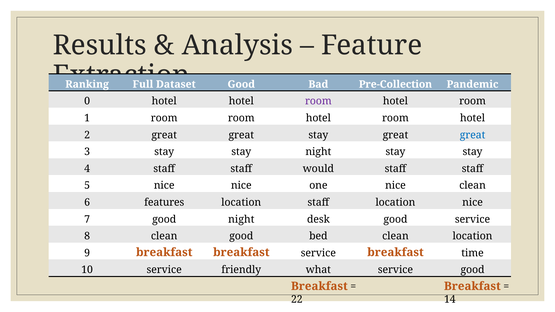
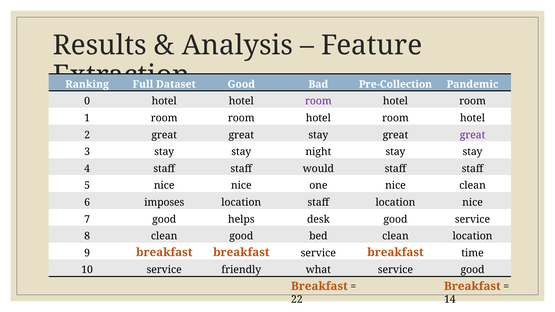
great colour: blue -> purple (473, 135)
features: features -> imposes (164, 203)
good night: night -> helps (241, 219)
